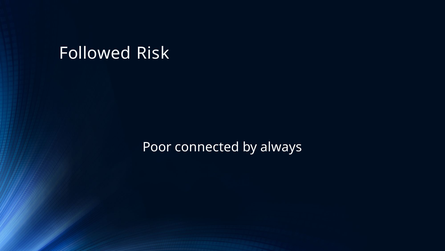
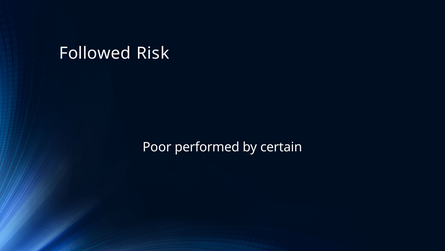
connected: connected -> performed (207, 147)
always: always -> certain (281, 147)
